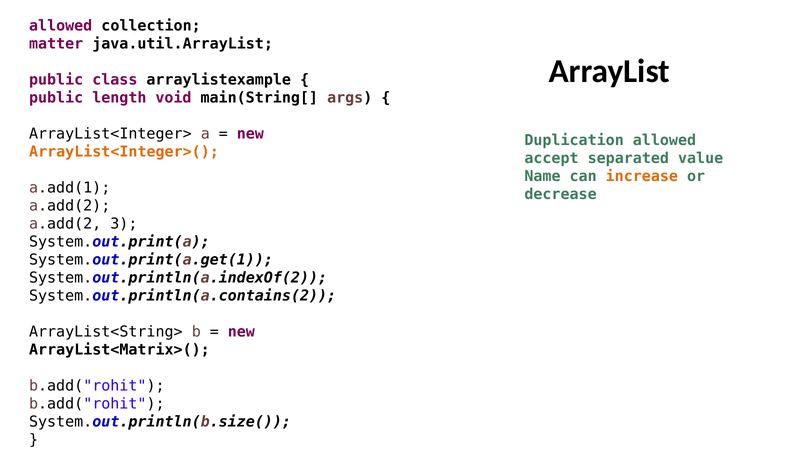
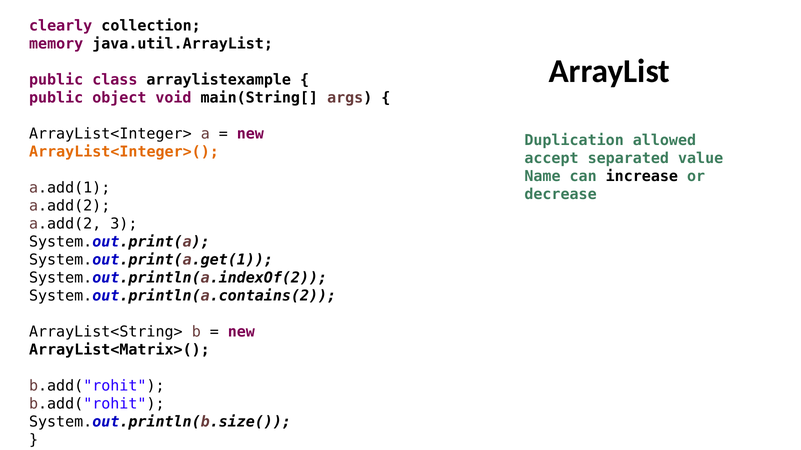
allowed: allowed -> clearly (61, 26)
matter: matter -> memory (56, 44)
length: length -> object (119, 98)
increase colour: orange -> black (642, 176)
